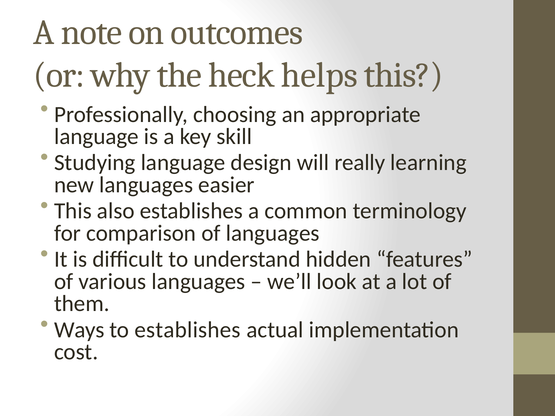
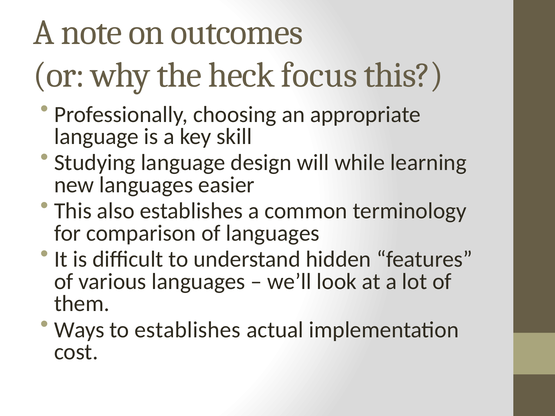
helps: helps -> focus (319, 75)
really: really -> while (360, 163)
